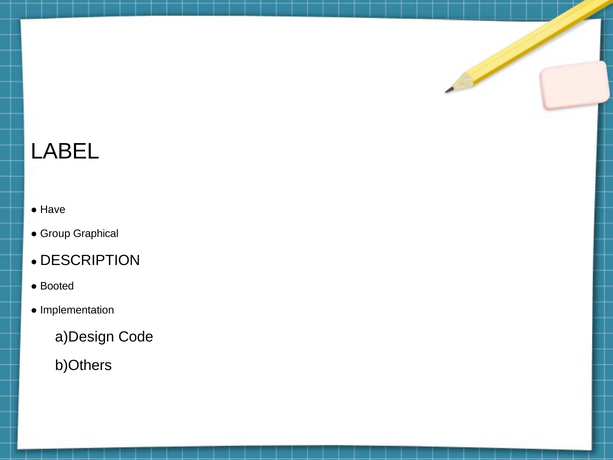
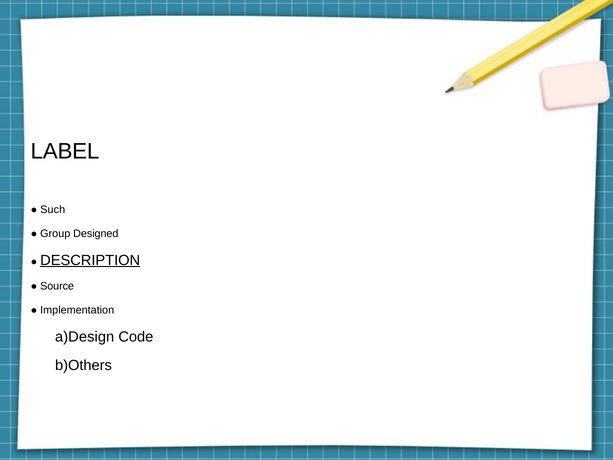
Have: Have -> Such (53, 210)
Graphical: Graphical -> Designed (96, 234)
DESCRIPTION underline: none -> present (90, 260)
Booted: Booted -> Source (57, 286)
